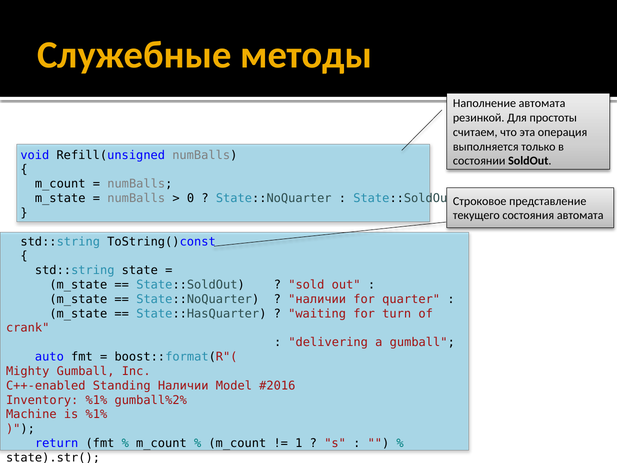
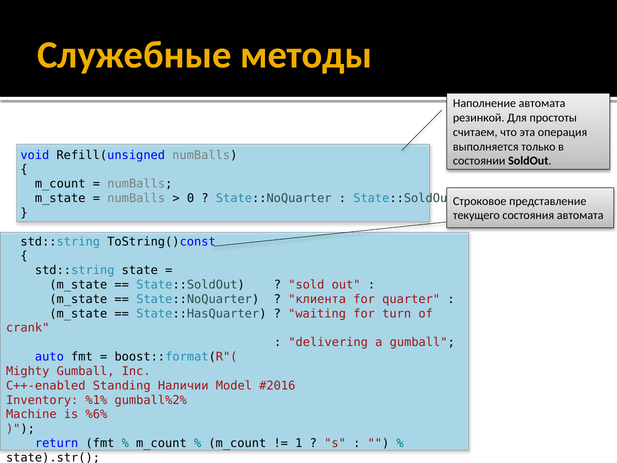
наличии: наличии -> клиента (317, 299)
is %1%: %1% -> %6% (96, 414)
